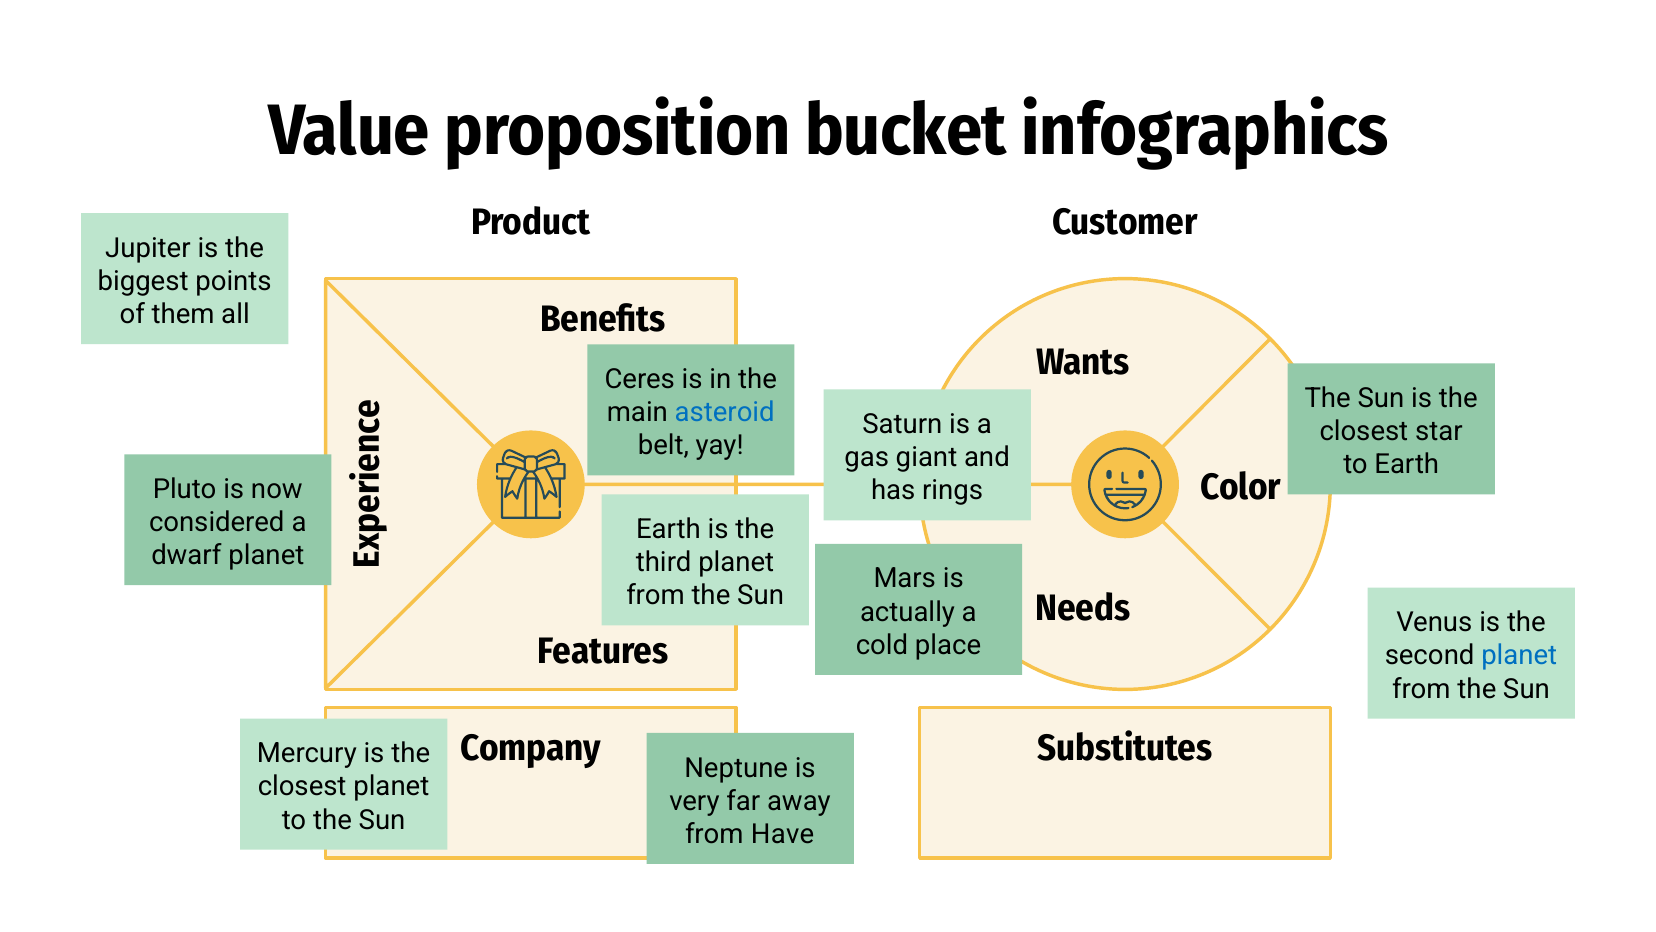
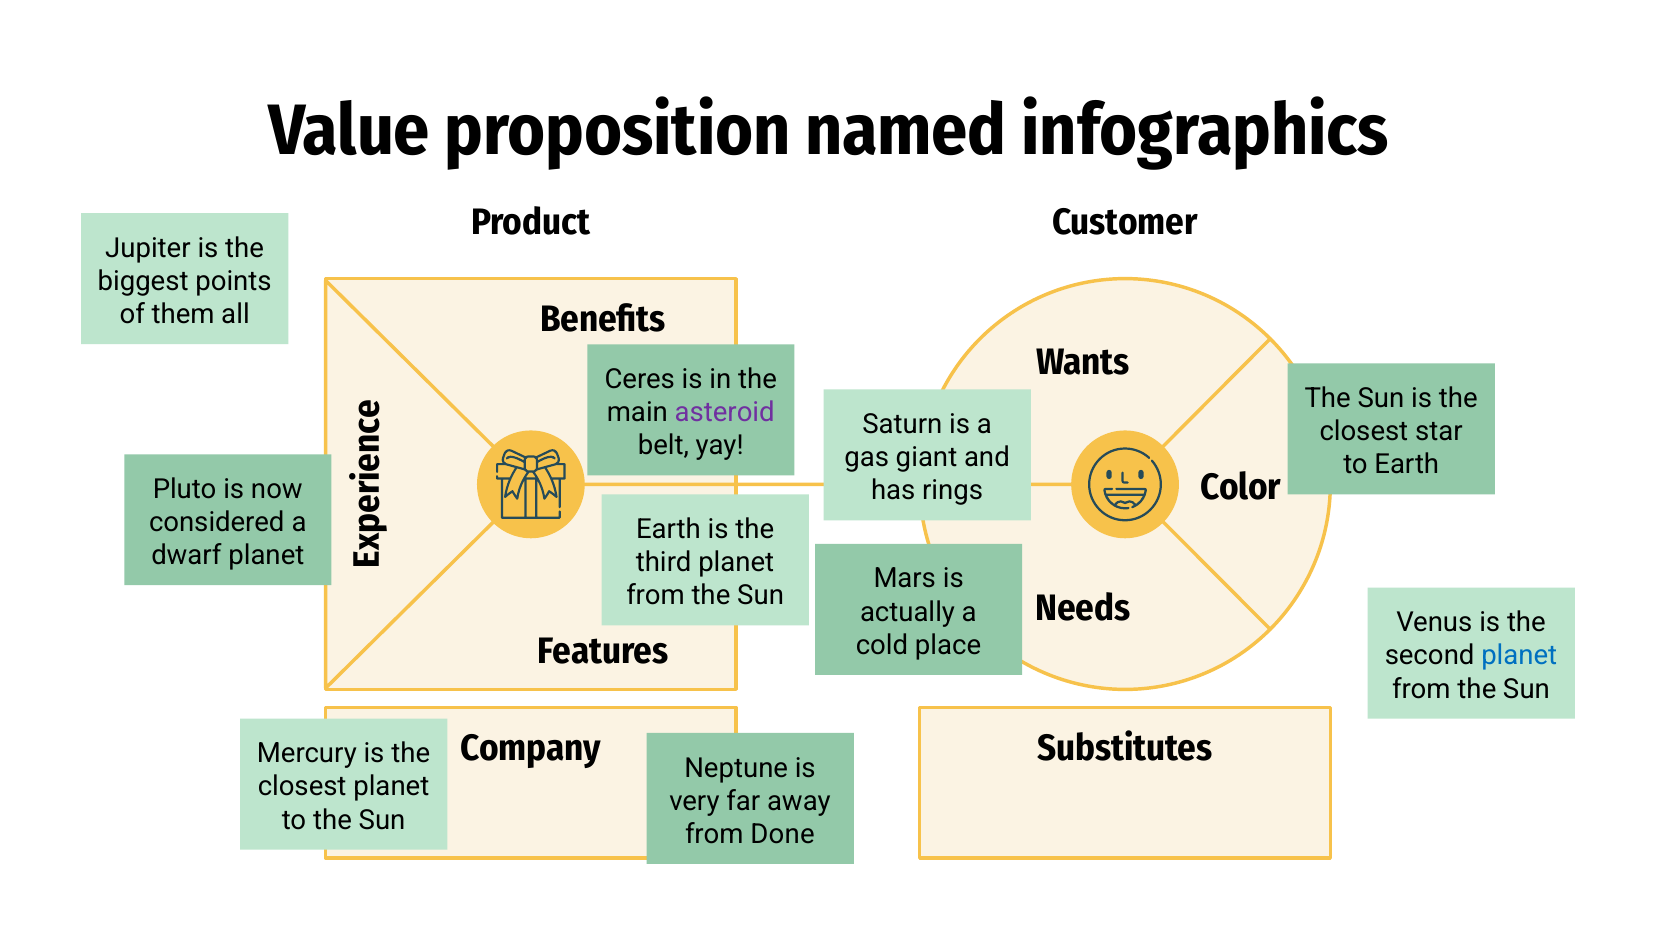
bucket: bucket -> named (906, 131)
asteroid colour: blue -> purple (725, 412)
Have: Have -> Done (783, 834)
